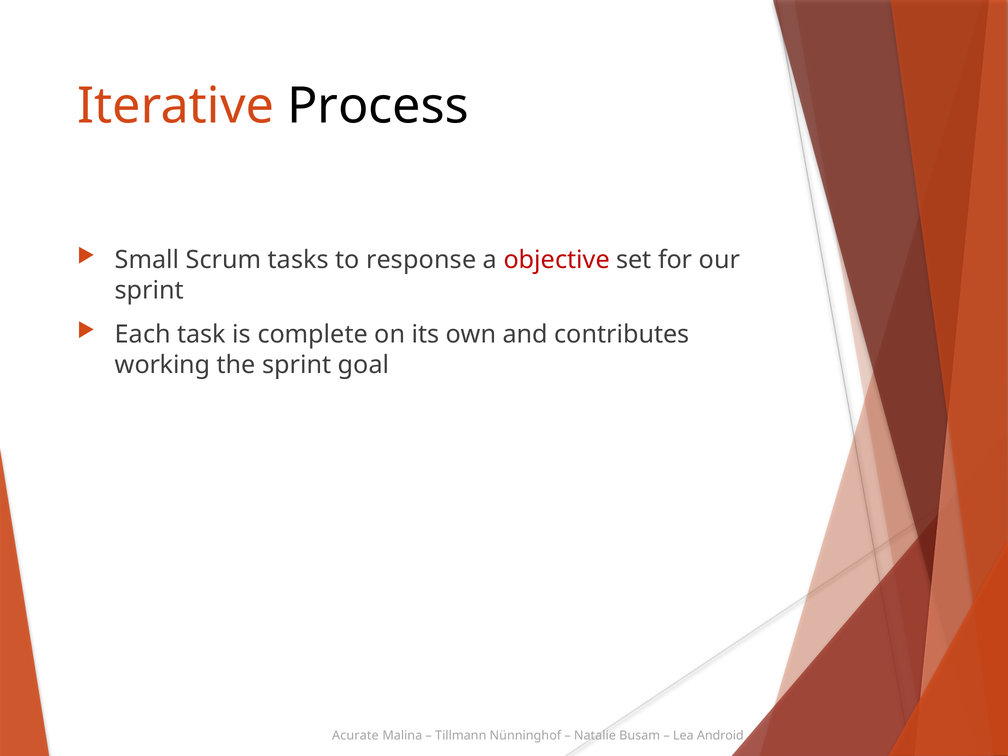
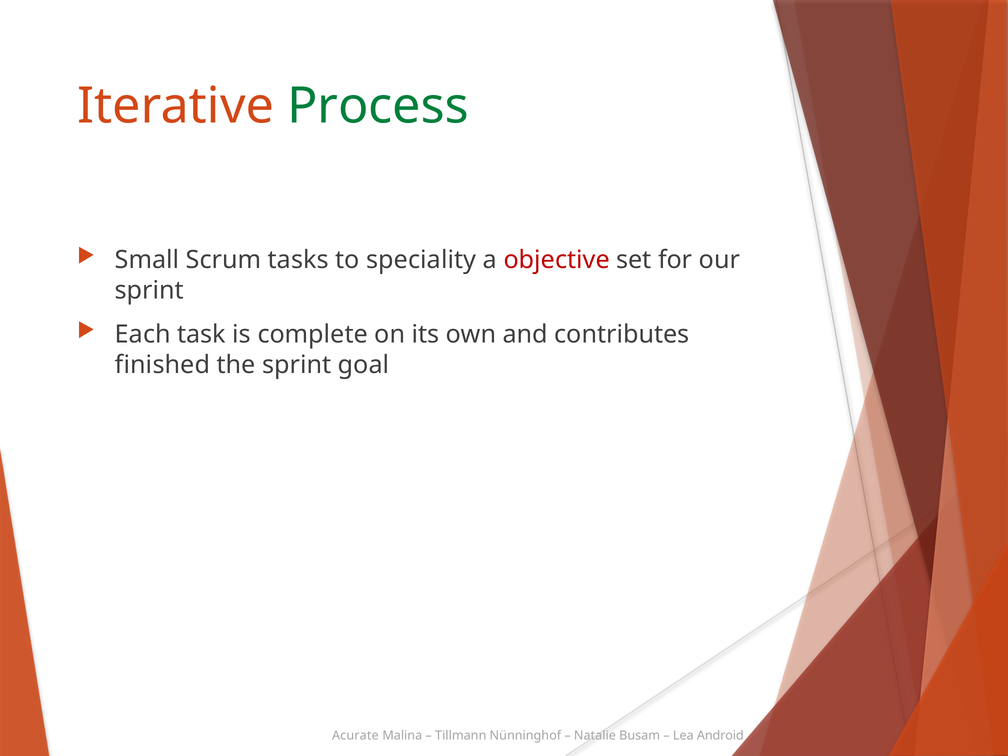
Process colour: black -> green (378, 106)
response: response -> speciality (421, 260)
working: working -> finished (163, 365)
